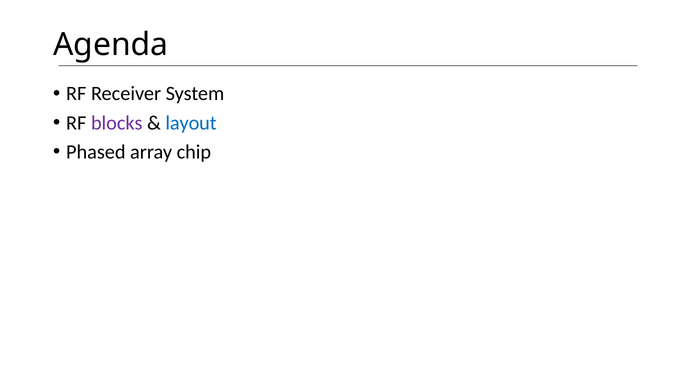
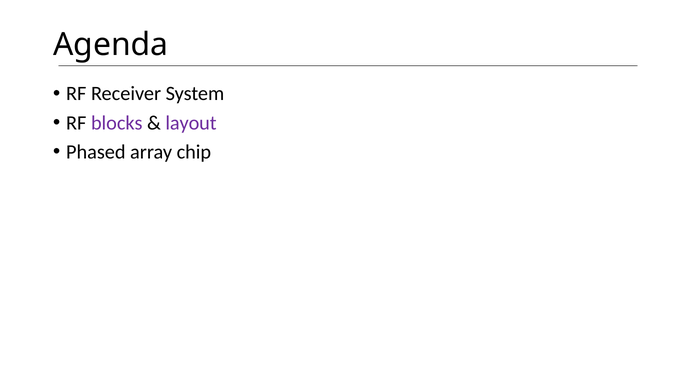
layout colour: blue -> purple (191, 123)
